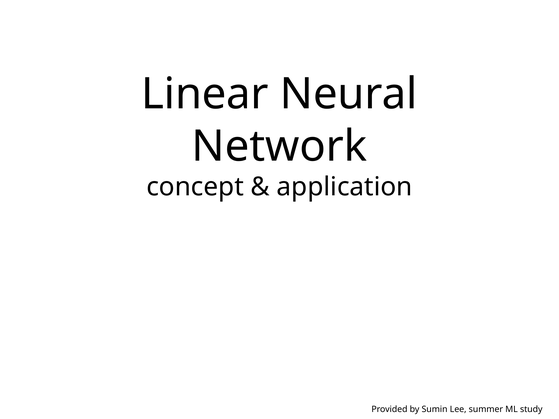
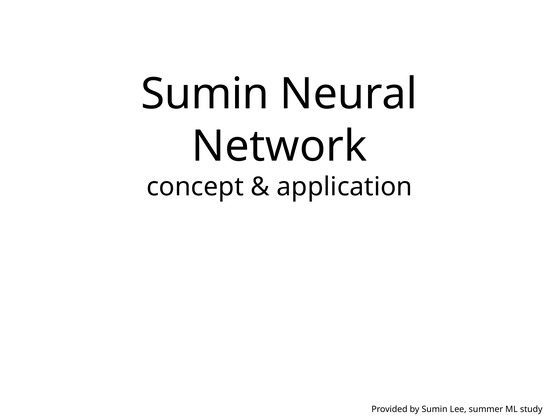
Linear: Linear -> Sumin (205, 94)
